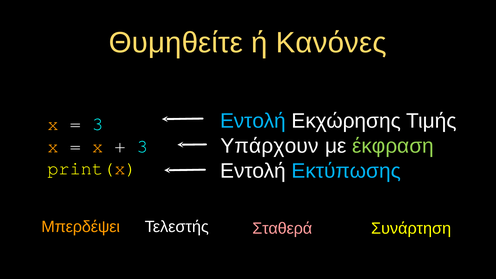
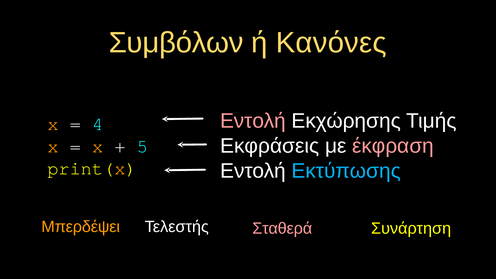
Θυμηθείτε: Θυμηθείτε -> Συμβόλων (176, 43)
Εντολή colour: light blue -> pink (253, 121)
3: 3 -> 4 (98, 124)
Υπάρχουν: Υπάρχουν -> Εκφράσεις (270, 146)
έκφραση colour: light green -> pink (393, 146)
3: 3 -> 5 (142, 146)
